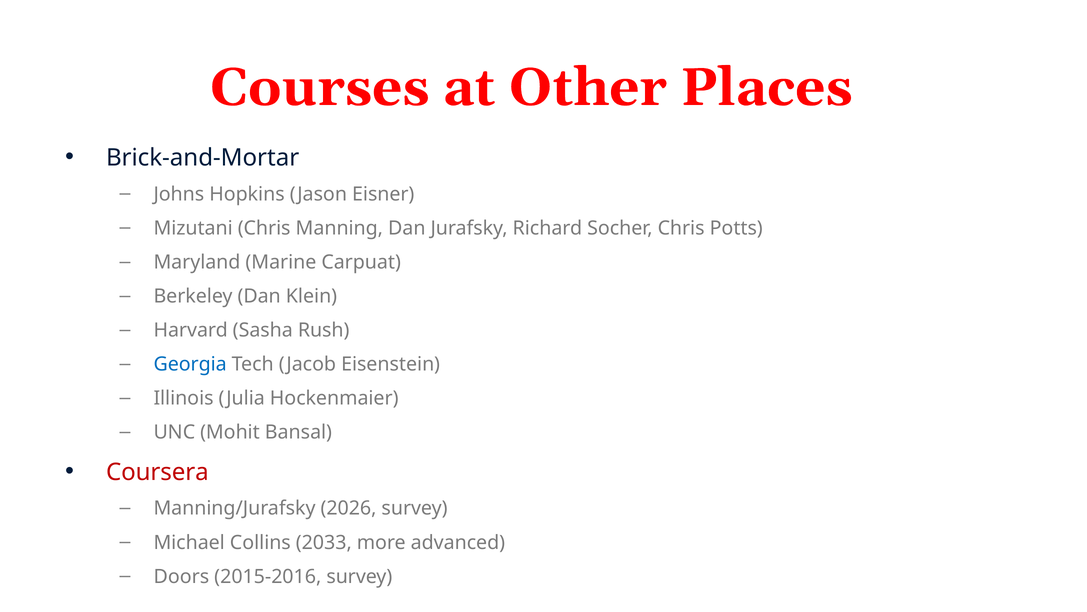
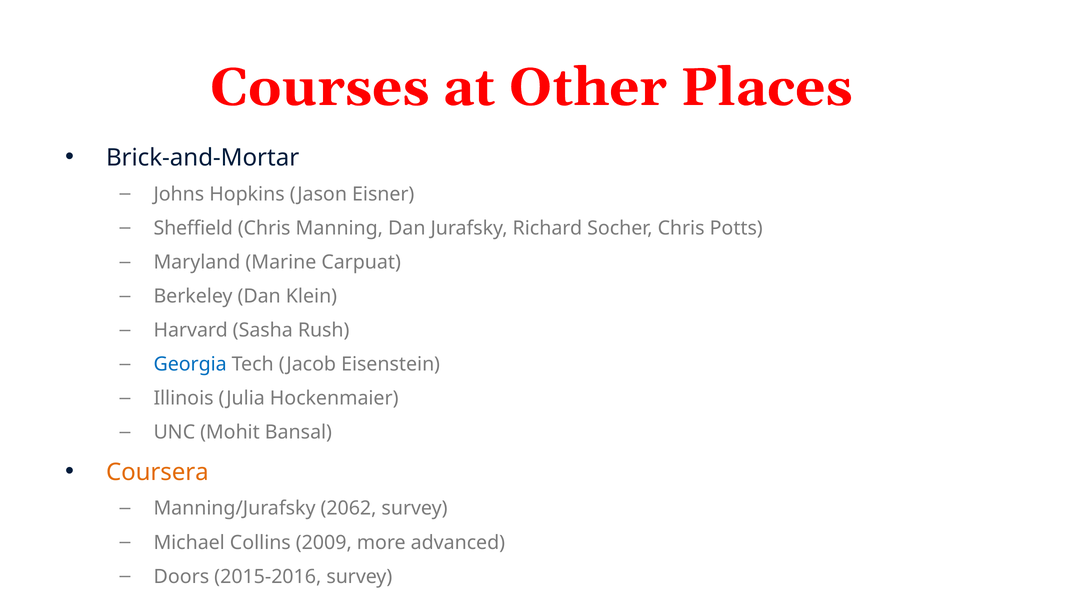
Mizutani: Mizutani -> Sheffield (193, 228)
Coursera colour: red -> orange (157, 472)
2026: 2026 -> 2062 (349, 508)
2033: 2033 -> 2009 (324, 542)
